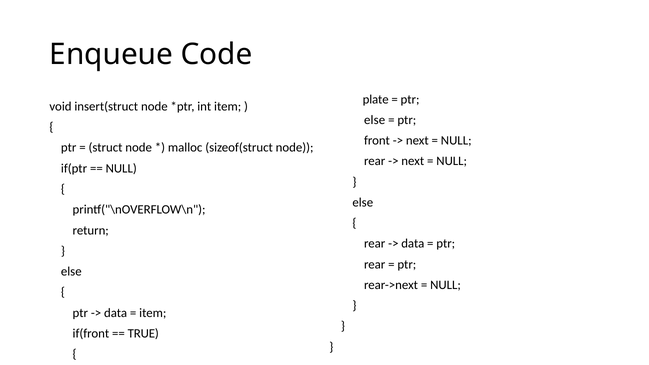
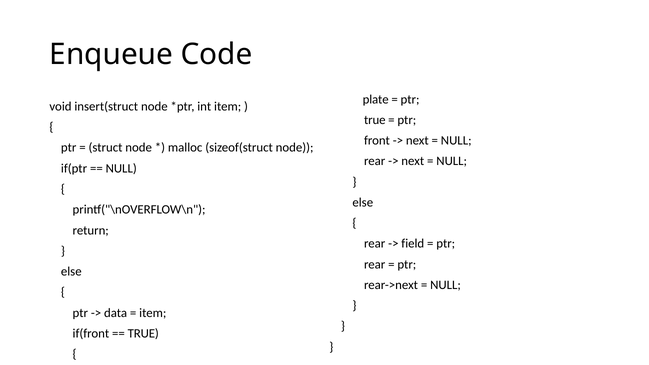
else: else -> true (375, 120)
data: data -> field (413, 244)
